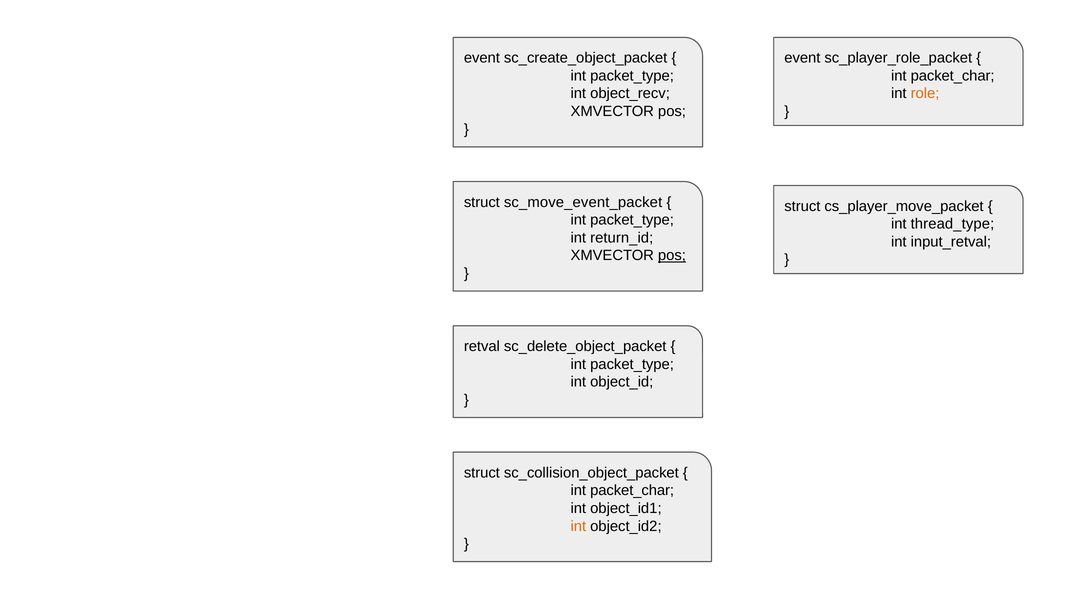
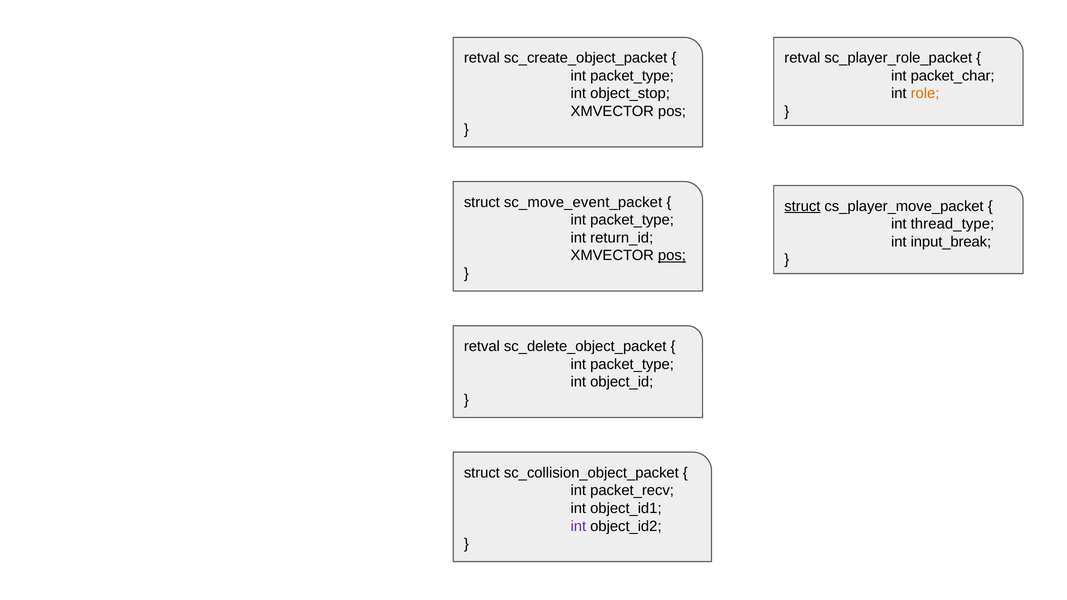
event: event -> retval (482, 58)
event: event -> retval (802, 58)
object_recv: object_recv -> object_stop (630, 94)
struct underline: none -> present (802, 206)
input_retval: input_retval -> input_break (951, 242)
packet_char: packet_char -> packet_recv (632, 491)
int colour: orange -> purple (578, 526)
